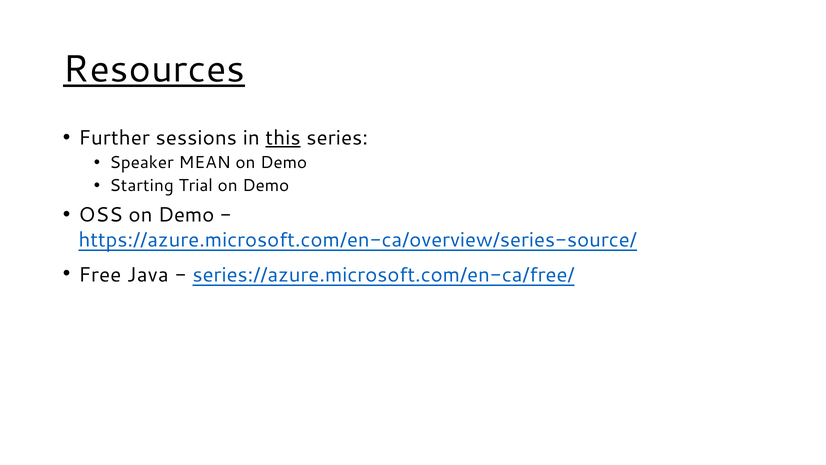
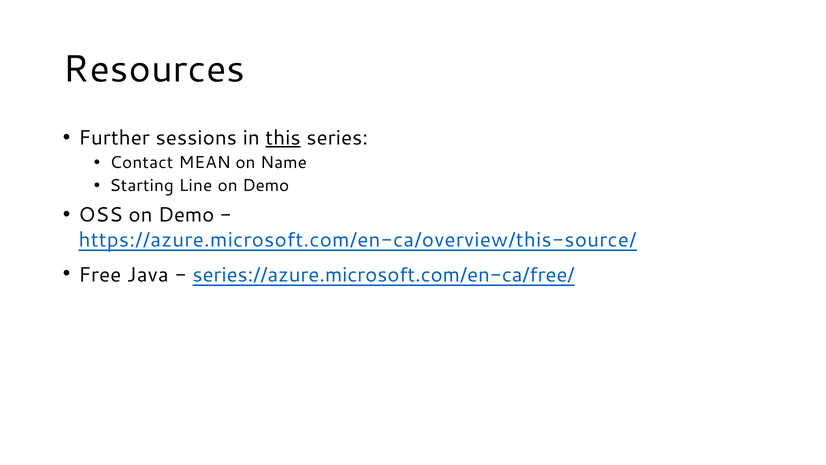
Resources underline: present -> none (154, 69)
Speaker: Speaker -> Contact (142, 163)
MEAN on Demo: Demo -> Name (284, 163)
Trial: Trial -> Line (196, 185)
https://azure.microsoft.com/en-ca/overview/series-source/: https://azure.microsoft.com/en-ca/overview/series-source/ -> https://azure.microsoft.com/en-ca/overview/this-source/ (358, 240)
